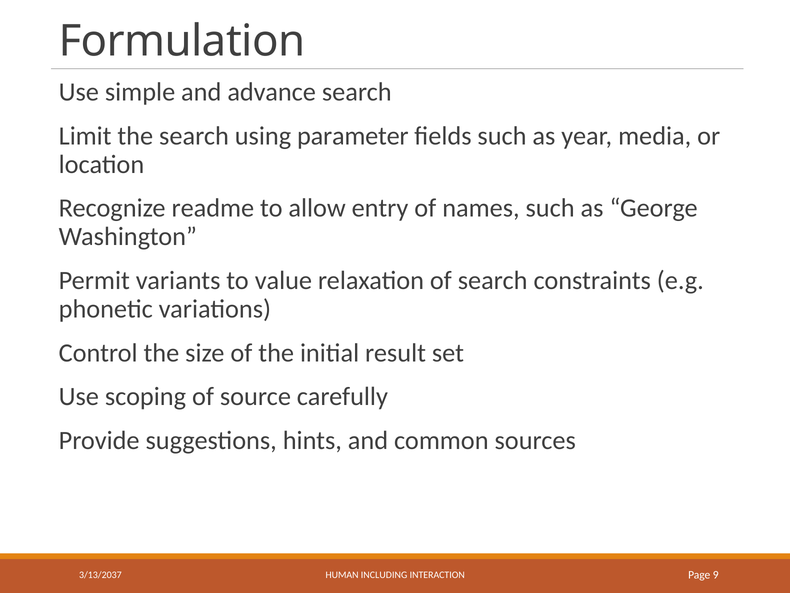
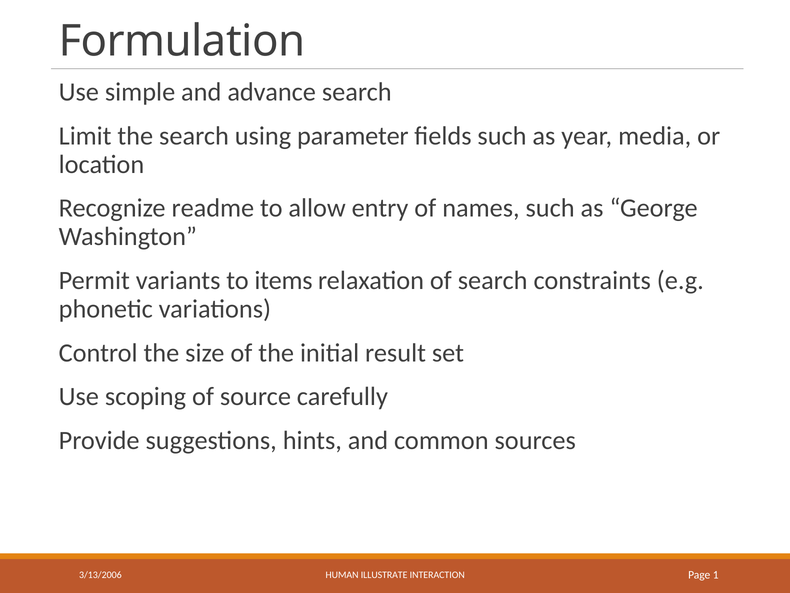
value: value -> items (283, 280)
3/13/2037: 3/13/2037 -> 3/13/2006 (100, 575)
INCLUDING: INCLUDING -> ILLUSTRATE (384, 574)
9: 9 -> 1 (716, 575)
